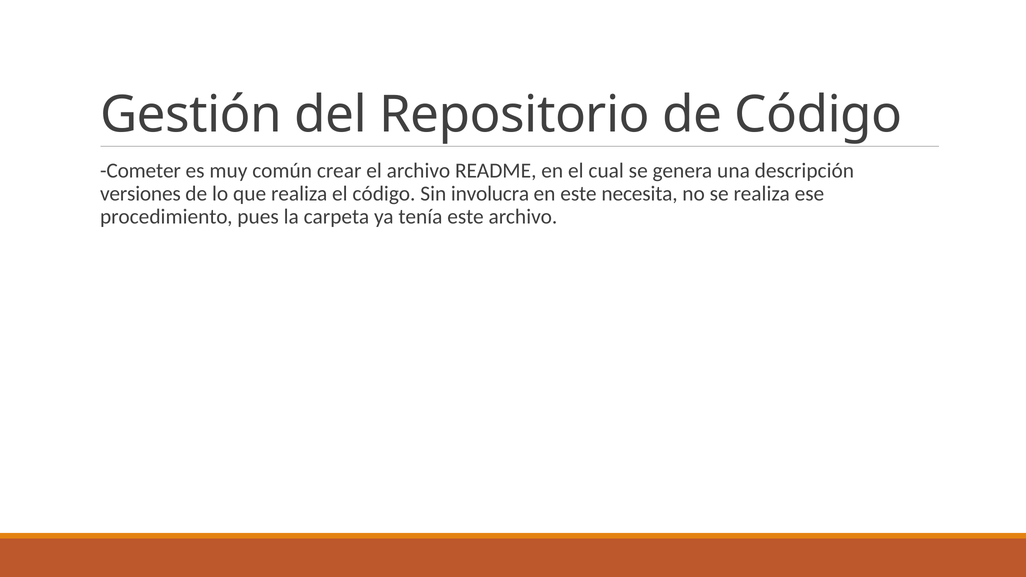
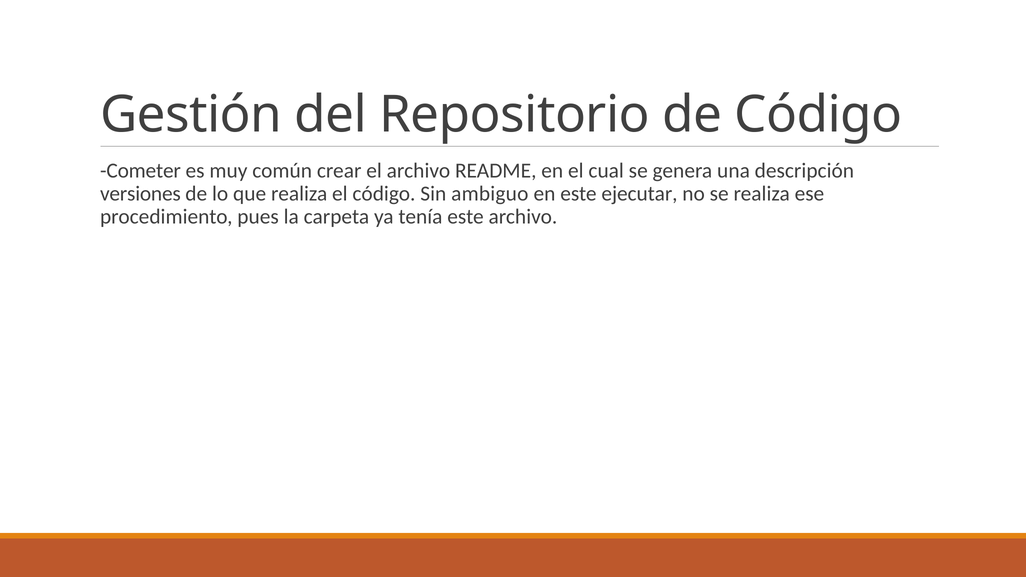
involucra: involucra -> ambiguo (490, 194)
necesita: necesita -> ejecutar (640, 194)
